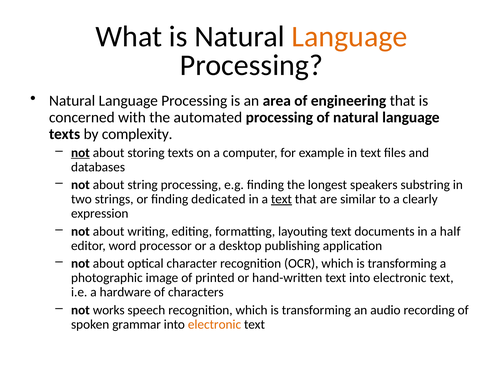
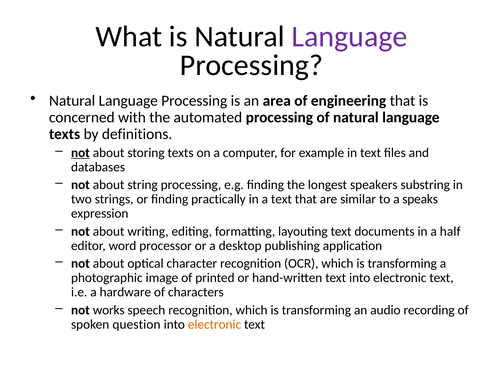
Language colour: orange -> purple (349, 37)
complexity: complexity -> definitions (137, 134)
dedicated: dedicated -> practically (218, 199)
text underline: present -> none (281, 199)
clearly: clearly -> speaks (420, 199)
grammar: grammar -> question (136, 325)
